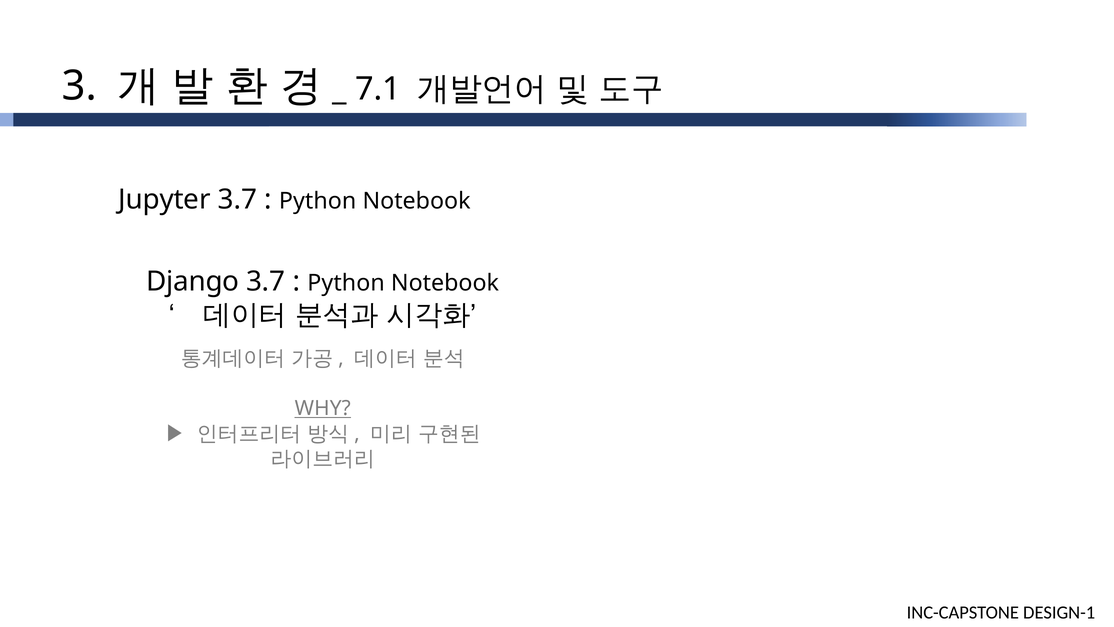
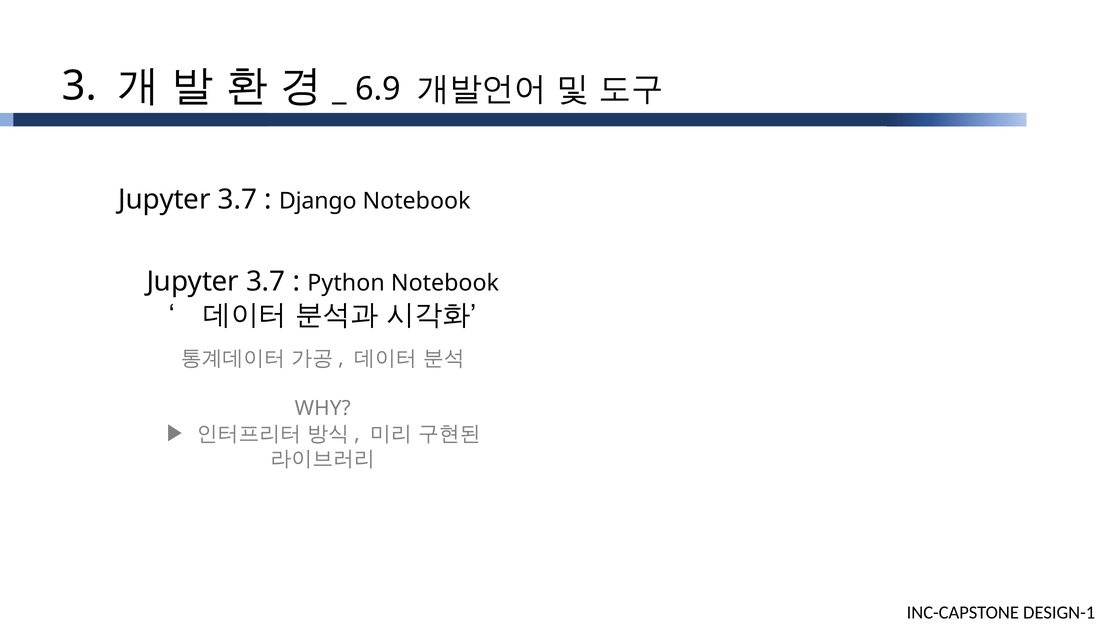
7.1: 7.1 -> 6.9 (378, 89)
Python: Python -> Django (318, 201)
Django: Django -> Jupyter (193, 281)
WHY underline: present -> none (323, 408)
